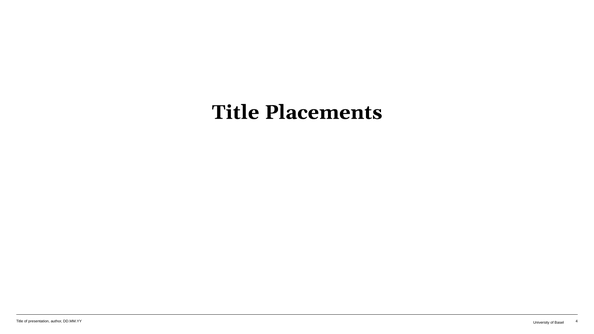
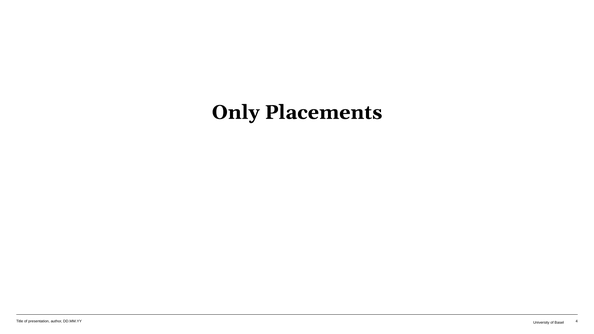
Title: Title -> Only (236, 112)
